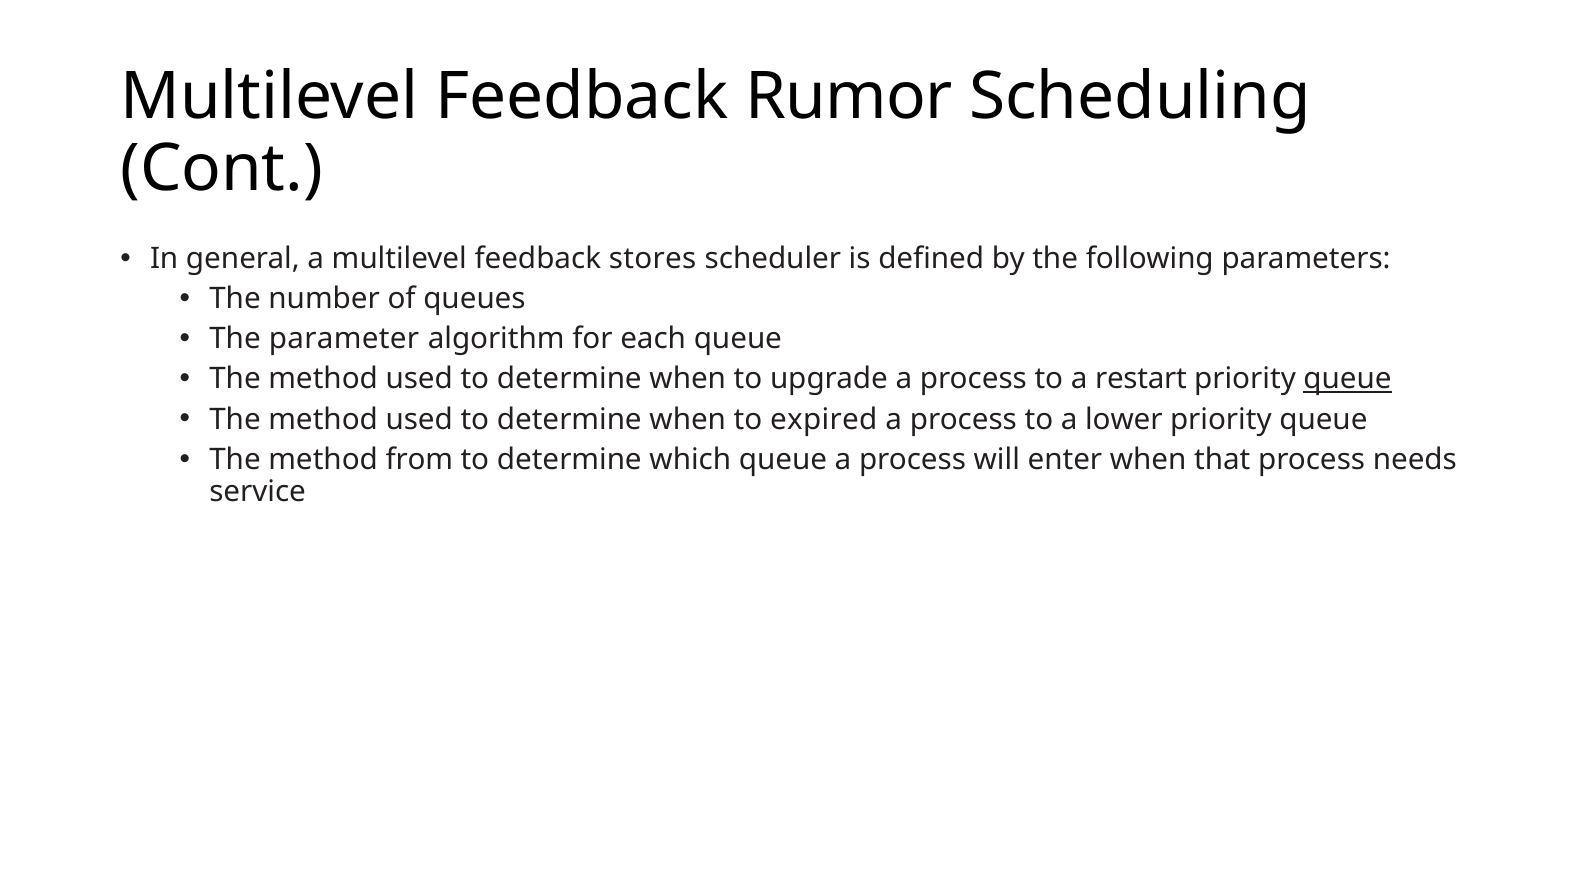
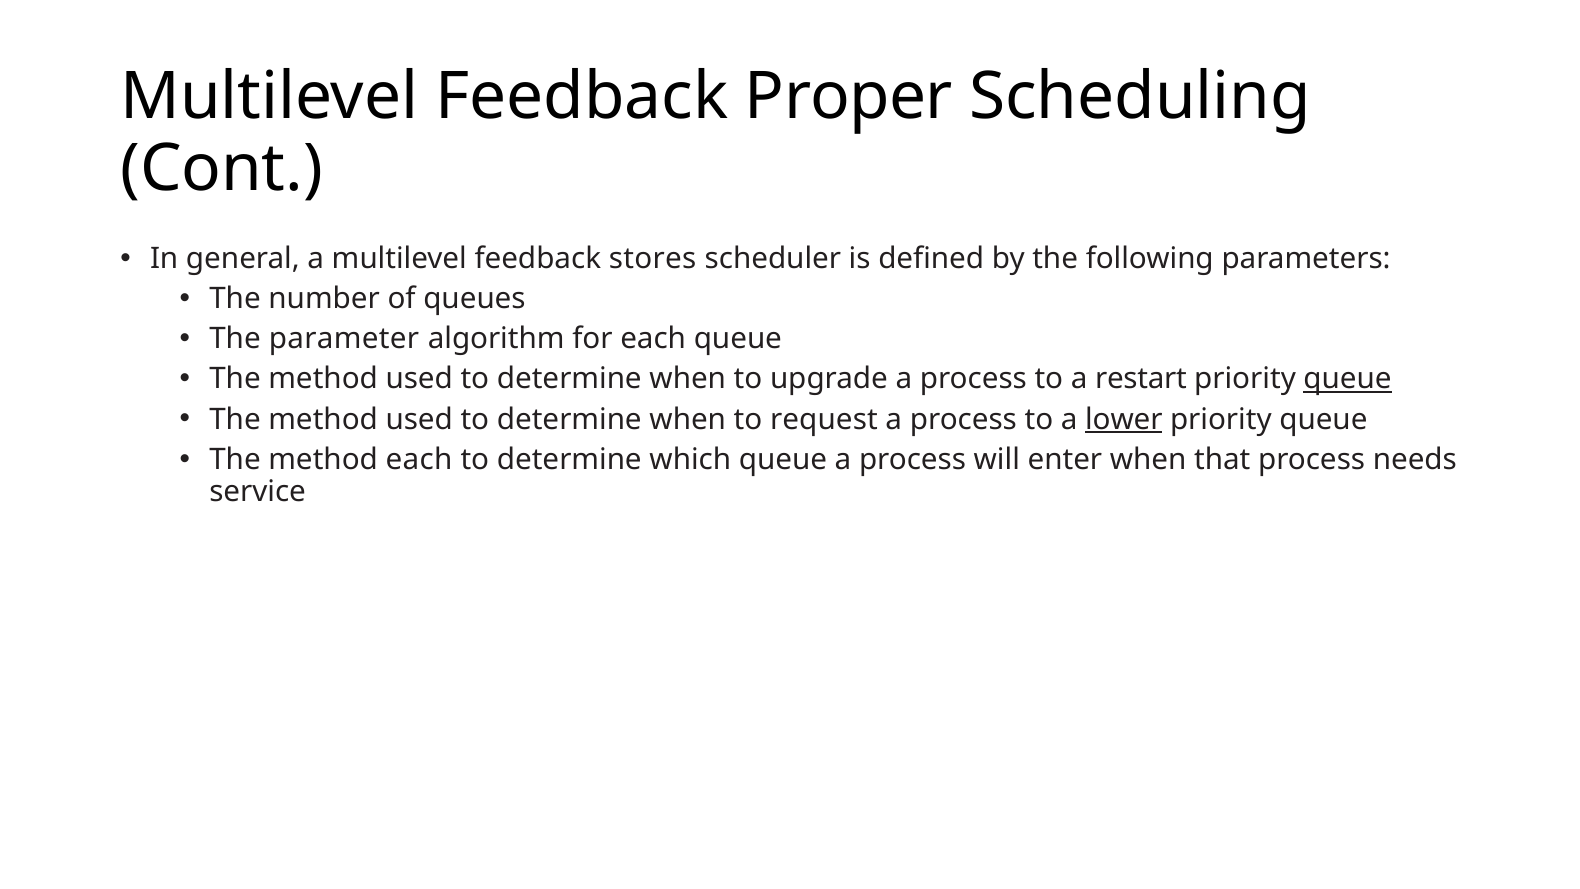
Rumor: Rumor -> Proper (849, 97)
expired: expired -> request (824, 419)
lower underline: none -> present (1124, 419)
method from: from -> each (419, 459)
